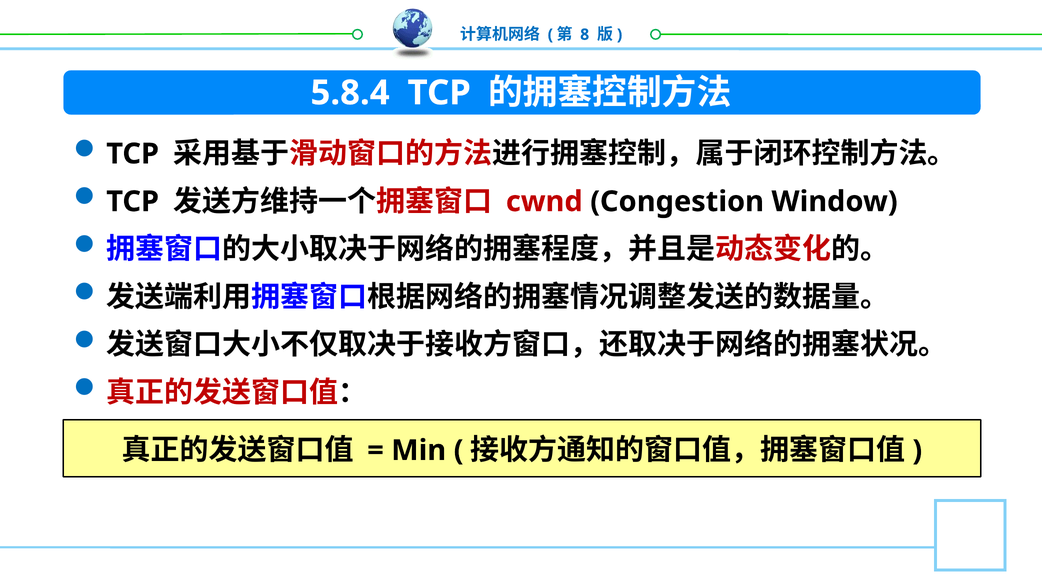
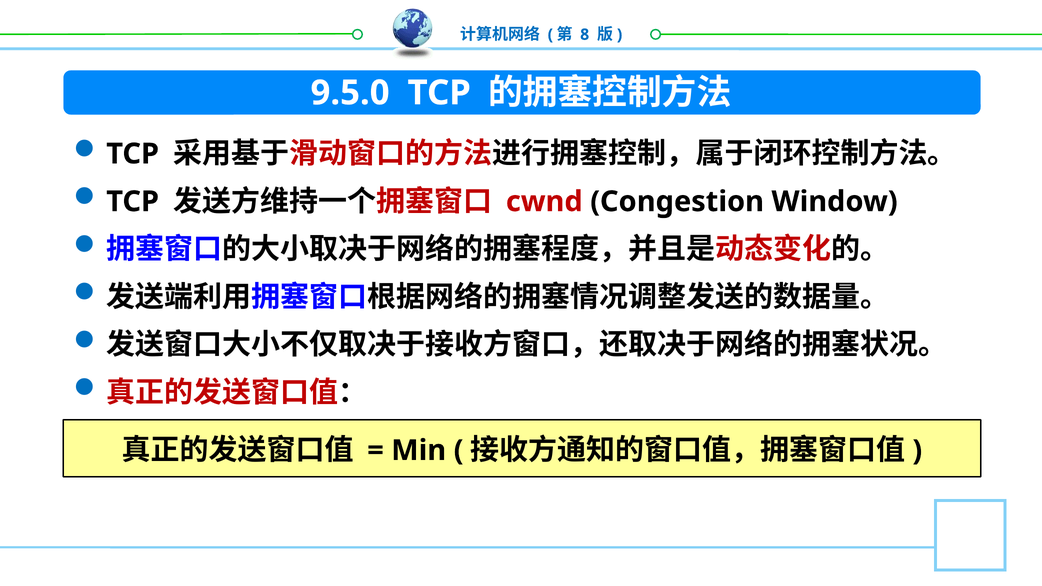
5.8.4: 5.8.4 -> 9.5.0 (350, 93)
